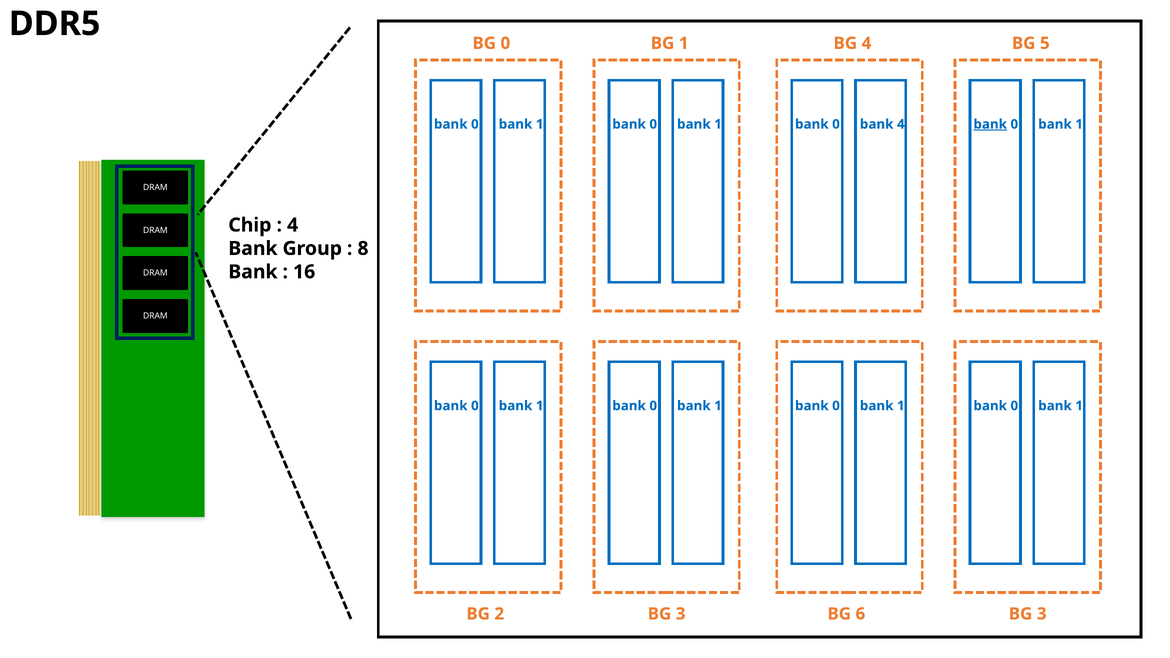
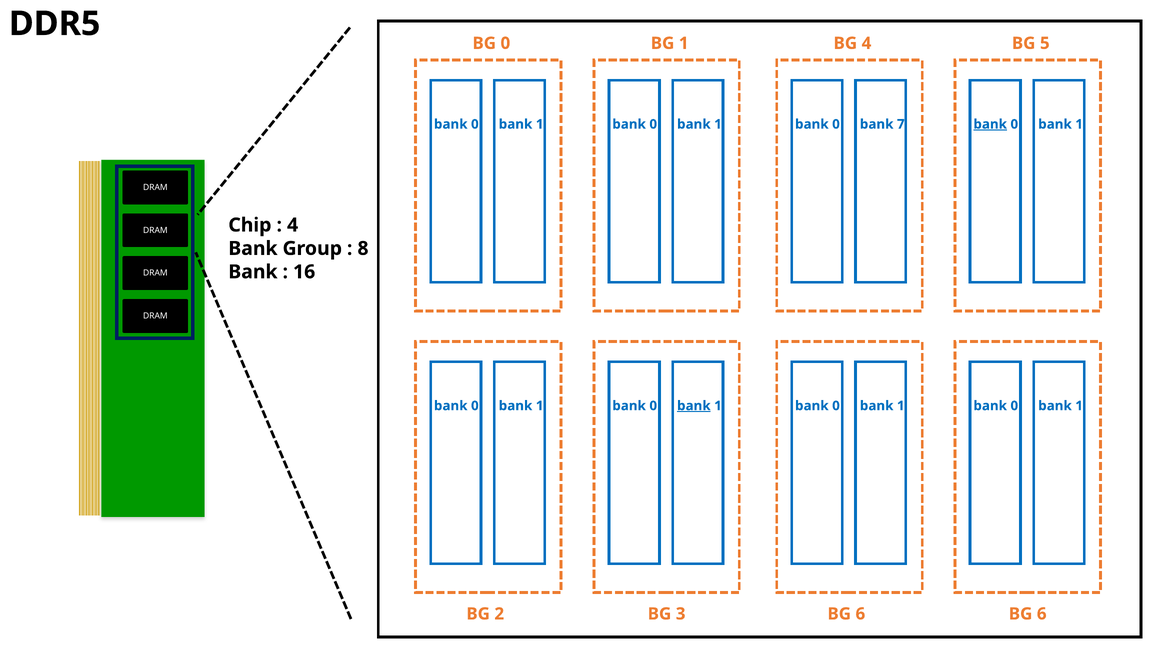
bank 4: 4 -> 7 (901, 124)
bank underline: none -> present (694, 406)
3: 3 -> 6 (1042, 614)
